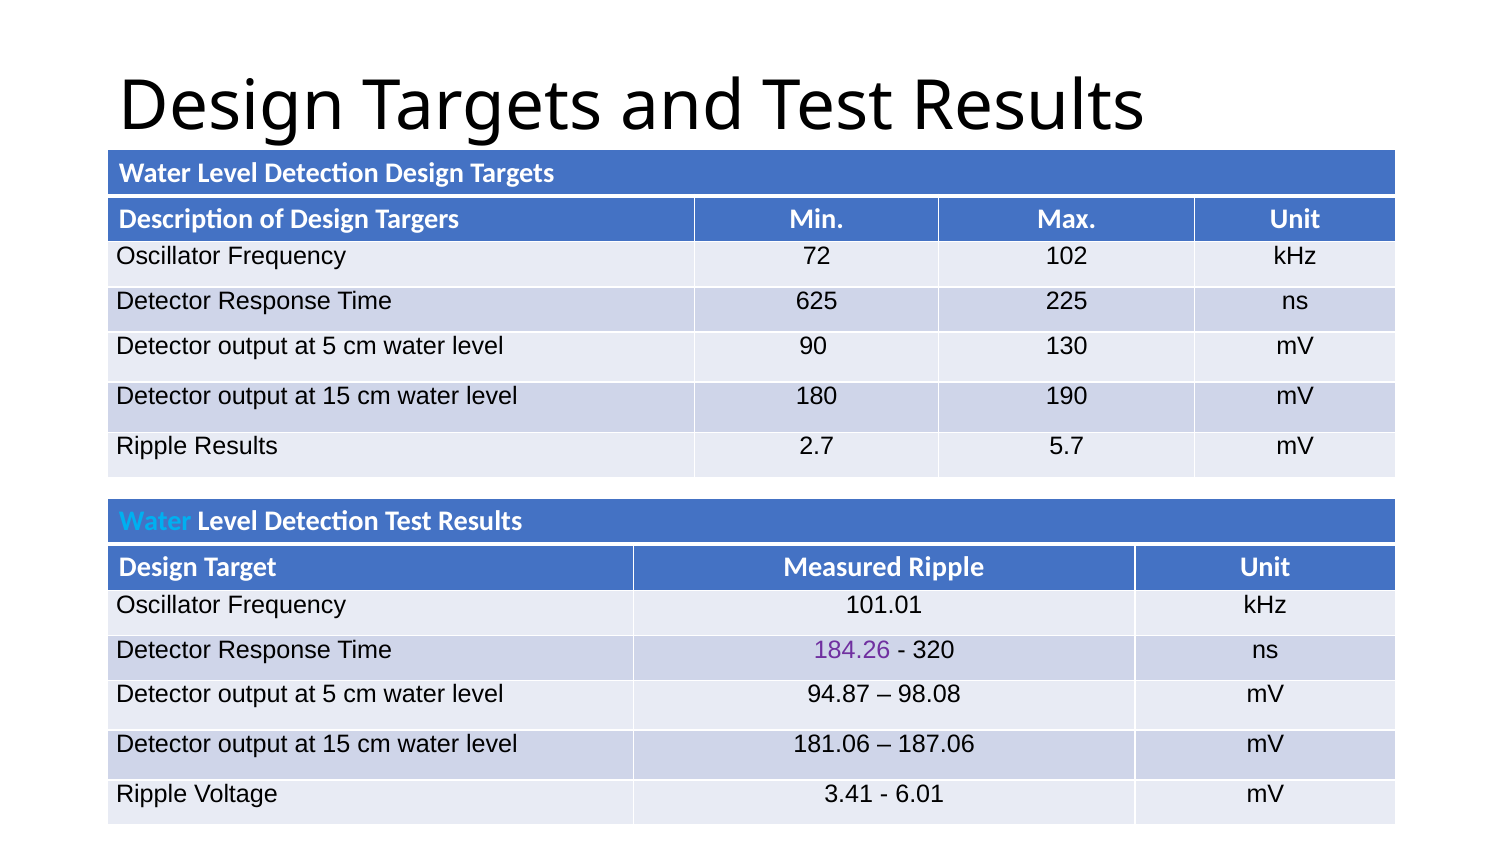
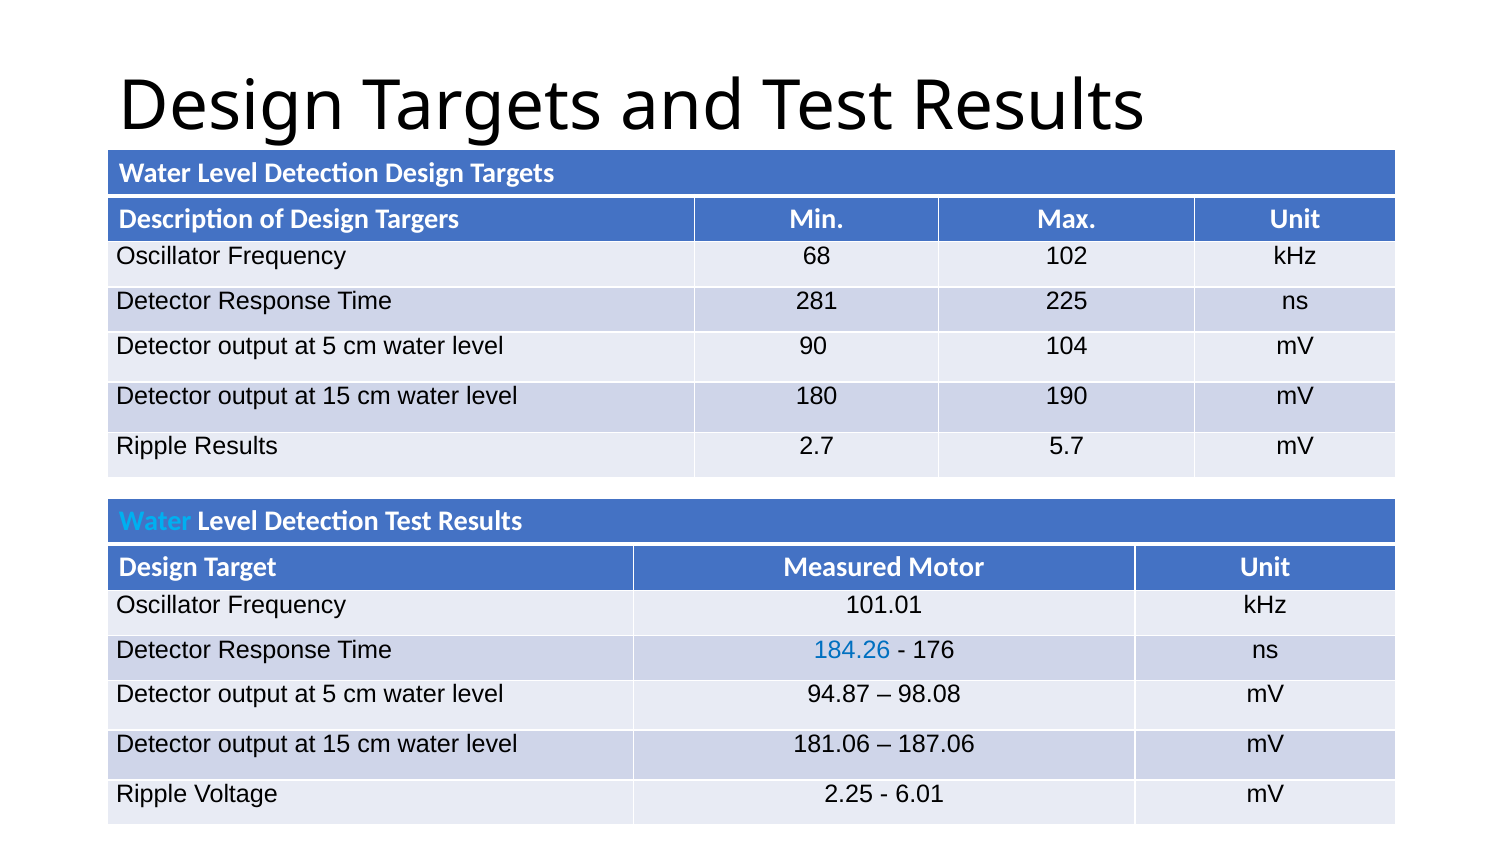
72: 72 -> 68 (817, 256)
625: 625 -> 281 (817, 301)
130: 130 -> 104 (1067, 346)
Measured Ripple: Ripple -> Motor (946, 568)
184.26 colour: purple -> blue (852, 650)
320: 320 -> 176 (934, 650)
3.41: 3.41 -> 2.25 (849, 794)
